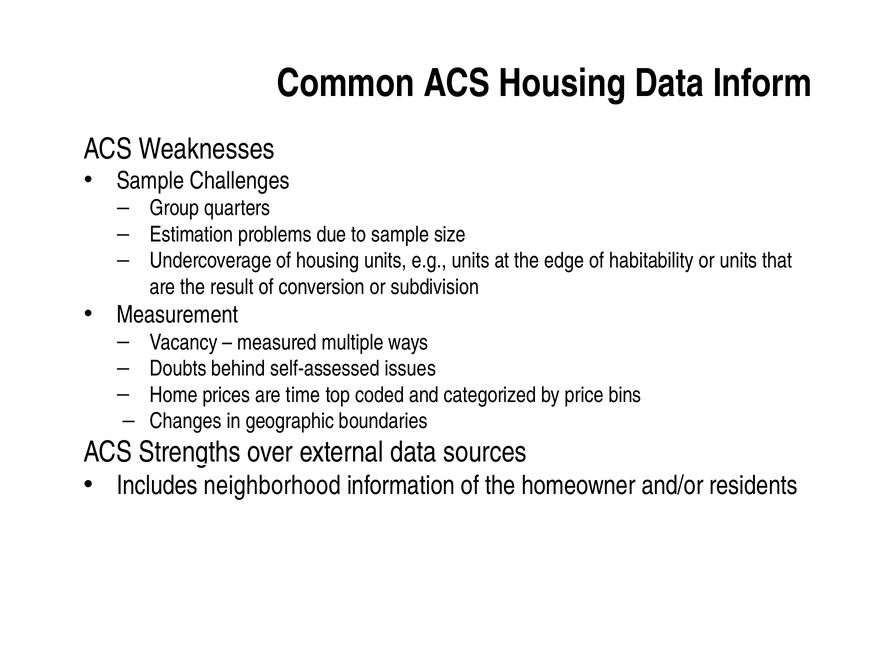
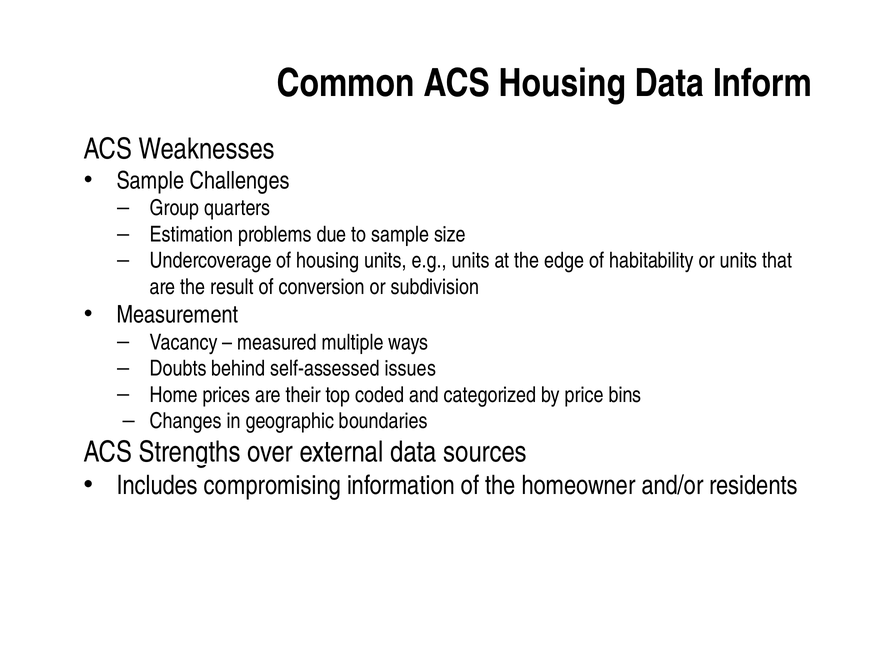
time: time -> their (303, 395)
neighborhood: neighborhood -> compromising (272, 485)
